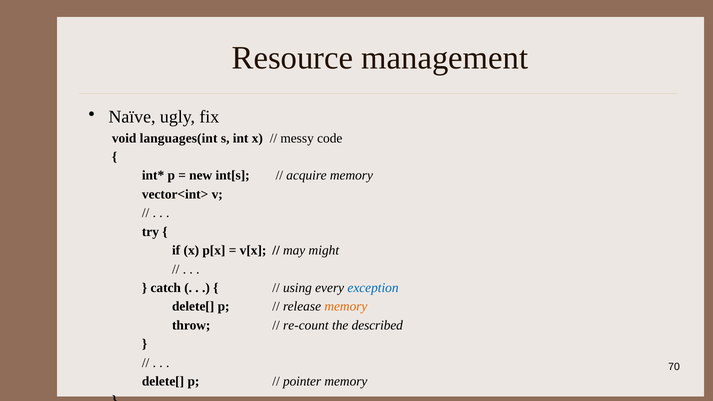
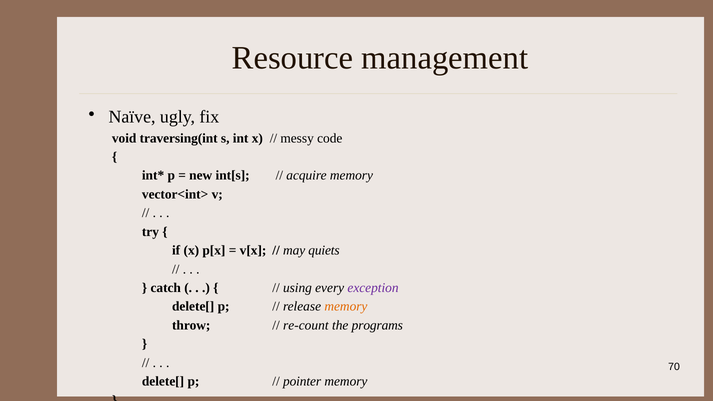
languages(int: languages(int -> traversing(int (179, 138)
might: might -> quiets (324, 250)
exception colour: blue -> purple (373, 288)
described: described -> programs (377, 325)
